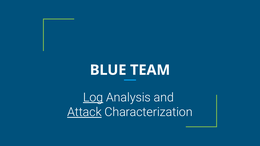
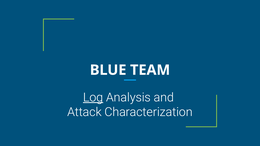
Attack underline: present -> none (84, 112)
